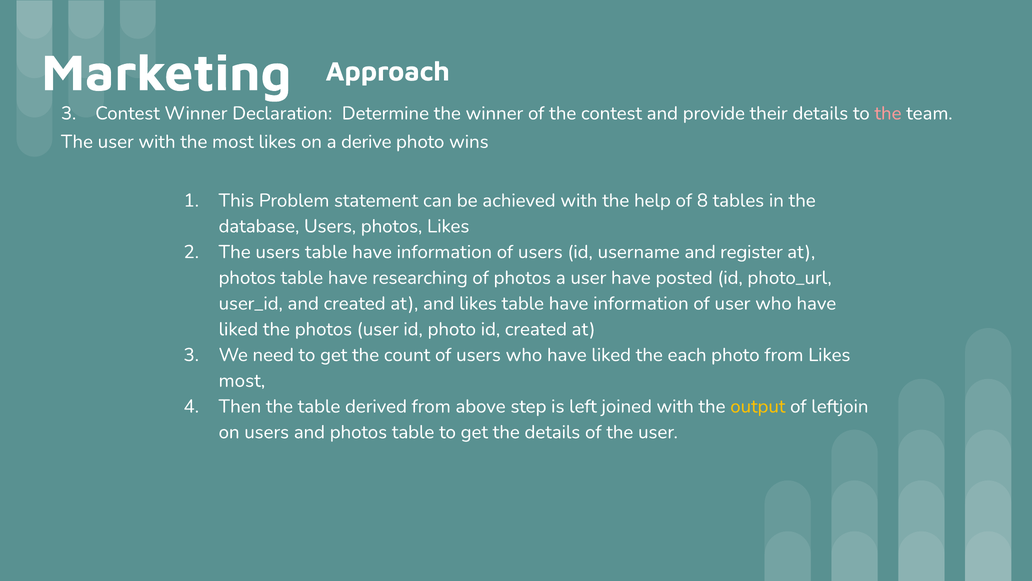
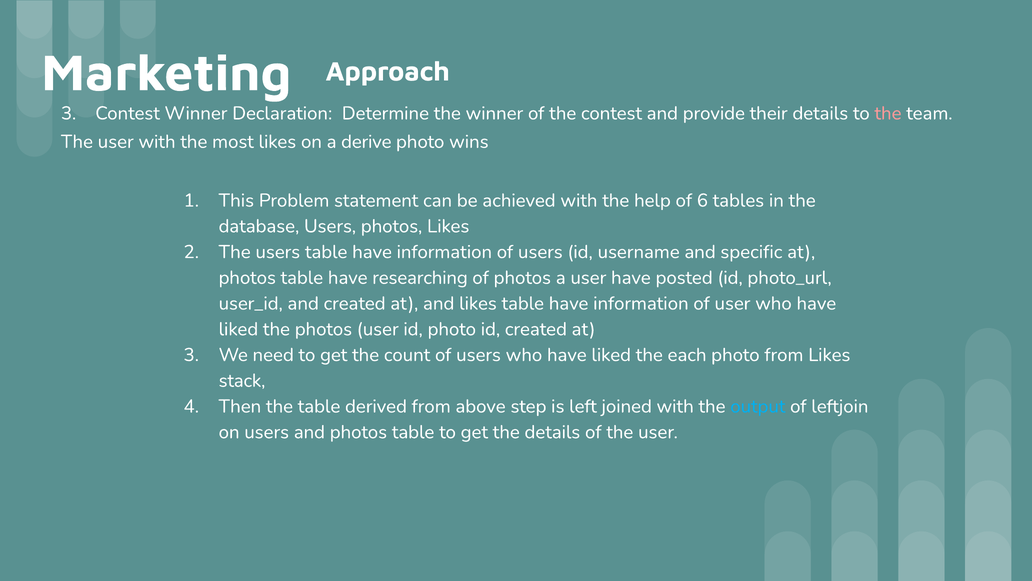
8: 8 -> 6 (702, 200)
register: register -> specific (751, 252)
most: most -> stack (242, 380)
output colour: yellow -> light blue (758, 406)
